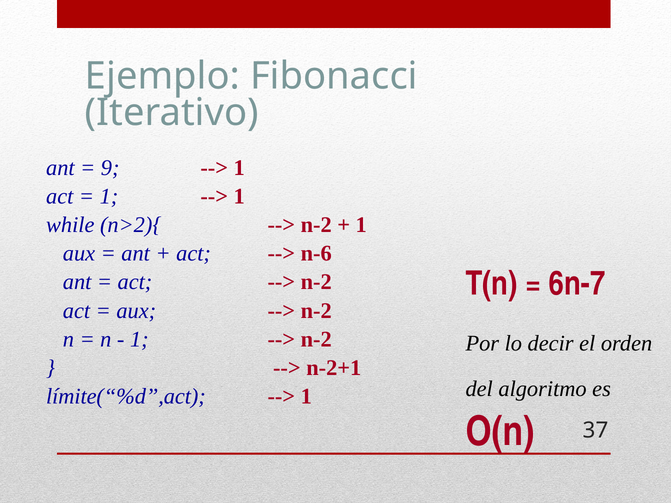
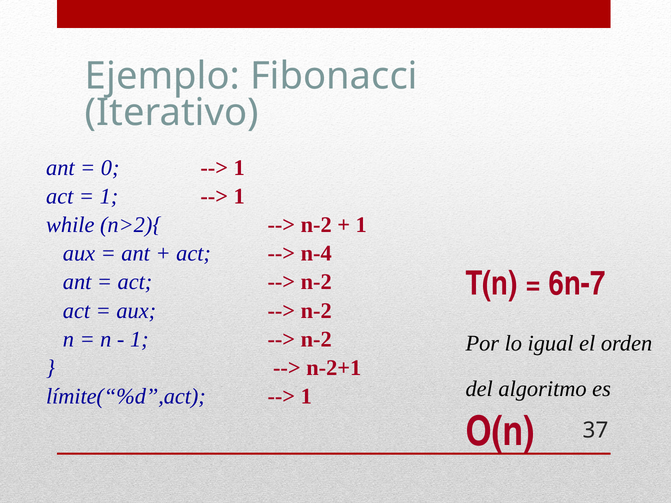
9: 9 -> 0 (110, 168)
n-6: n-6 -> n-4 (316, 254)
decir: decir -> igual (551, 344)
